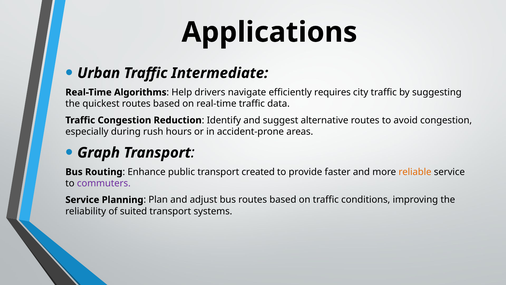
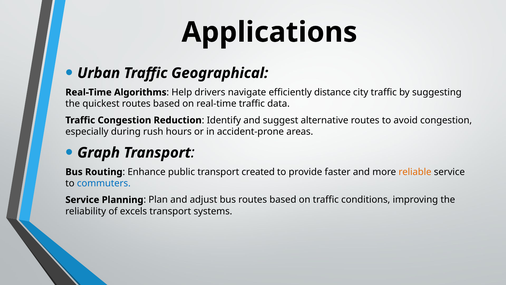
Intermediate: Intermediate -> Geographical (220, 73)
requires: requires -> distance (332, 92)
commuters colour: purple -> blue (104, 183)
suited: suited -> excels (133, 211)
